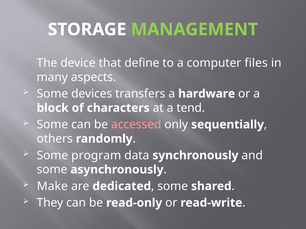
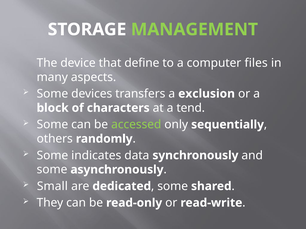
hardware: hardware -> exclusion (207, 94)
accessed colour: pink -> light green (136, 125)
program: program -> indicates (96, 156)
Make: Make -> Small (52, 187)
